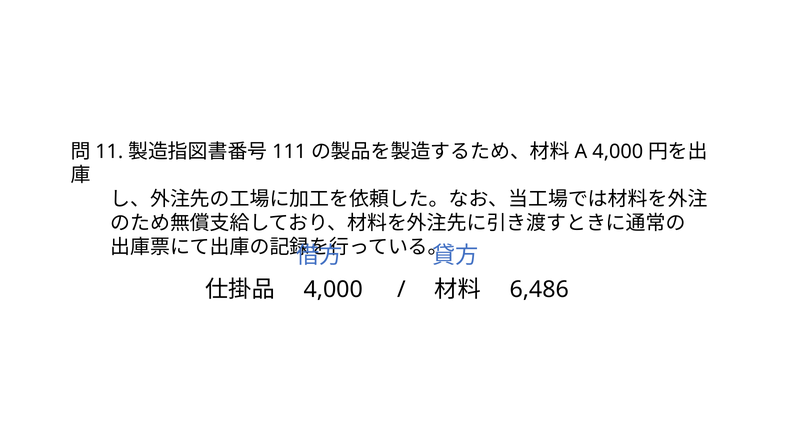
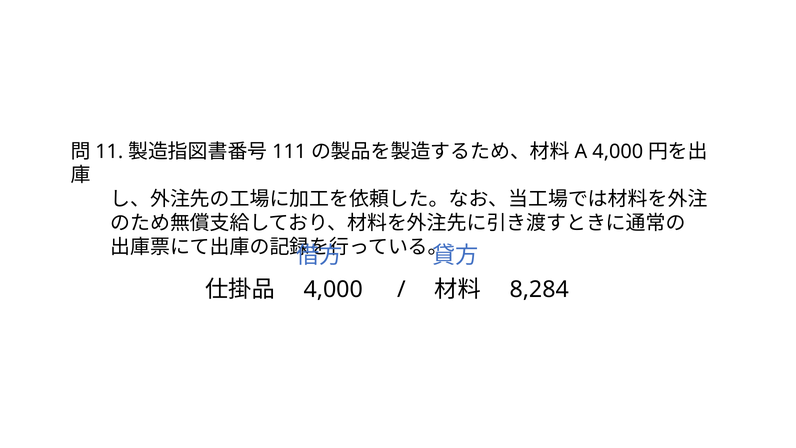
6,486: 6,486 -> 8,284 (539, 289)
